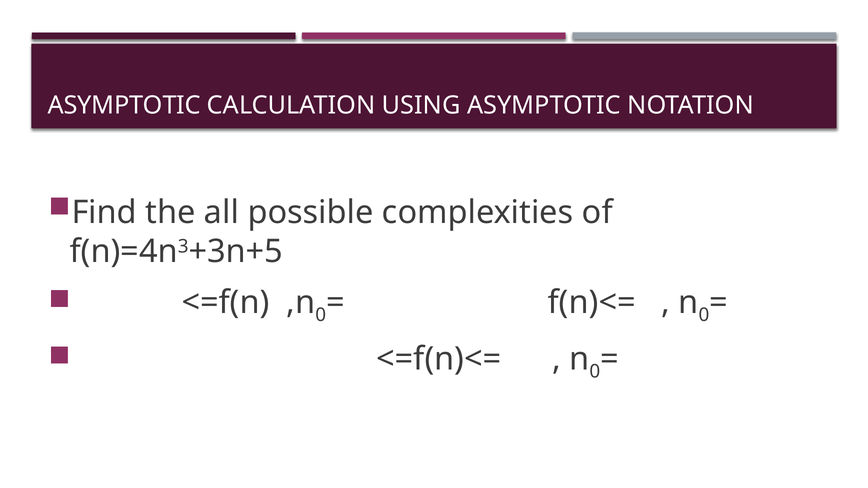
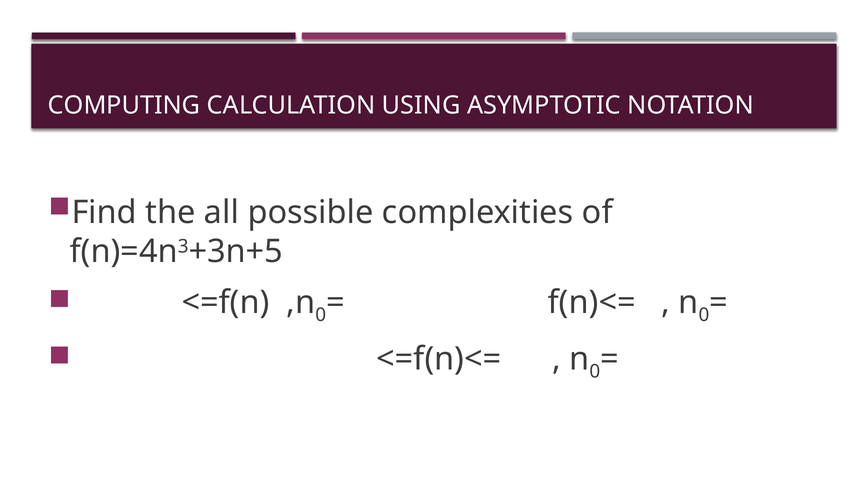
ASYMPTOTIC: ASYMPTOTIC -> COMPUTING (124, 105)
